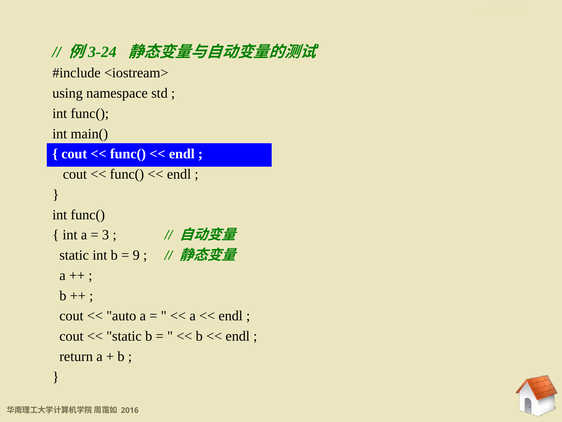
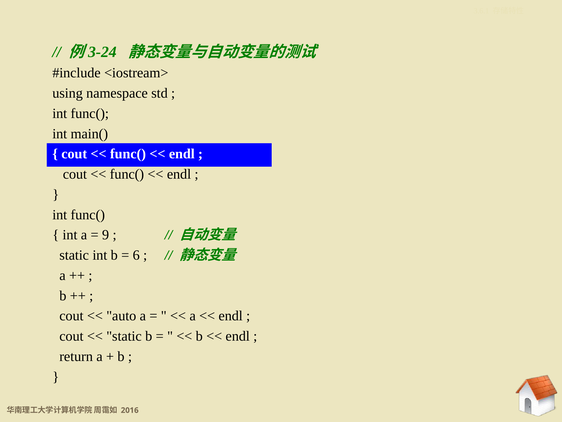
3: 3 -> 9 (106, 235)
9: 9 -> 6 (136, 255)
